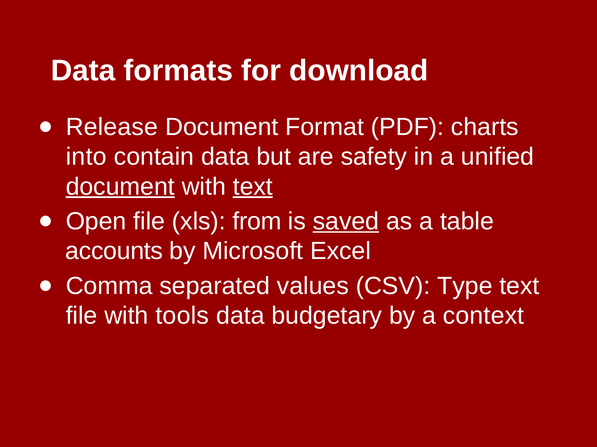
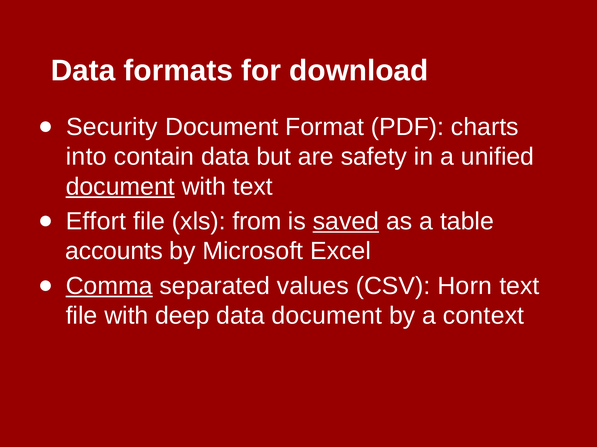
Release: Release -> Security (112, 127)
text underline: present -> none (253, 187)
Open: Open -> Effort (96, 222)
Comma underline: none -> present (109, 286)
Type: Type -> Horn (465, 286)
tools: tools -> deep (183, 316)
data budgetary: budgetary -> document (327, 316)
